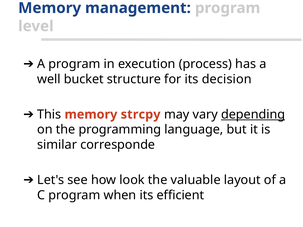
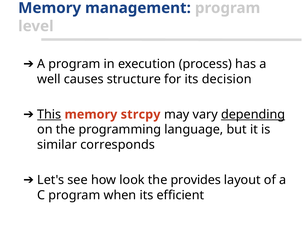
bucket: bucket -> causes (84, 79)
This underline: none -> present (49, 115)
corresponde: corresponde -> corresponds (118, 145)
valuable: valuable -> provides (196, 180)
